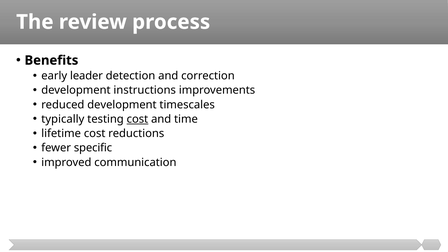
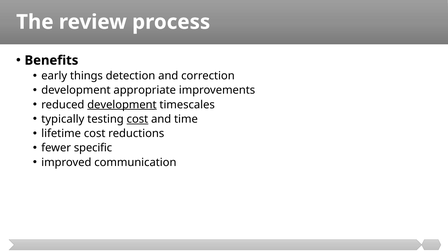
leader: leader -> things (86, 76)
instructions: instructions -> appropriate (145, 90)
development underline: none -> present (122, 105)
